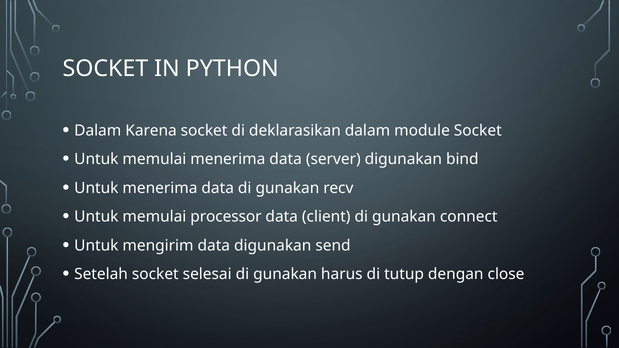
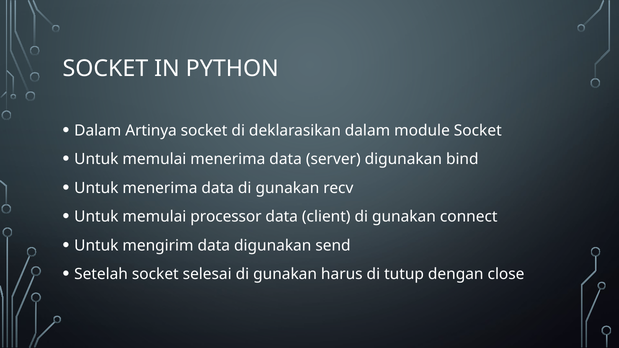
Karena: Karena -> Artinya (151, 131)
